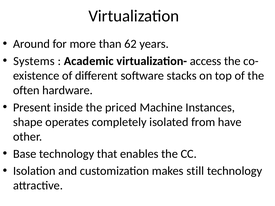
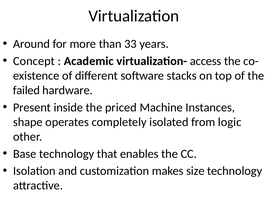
62: 62 -> 33 (131, 44)
Systems: Systems -> Concept (34, 61)
often: often -> failed (26, 90)
have: have -> logic (230, 122)
still: still -> size (195, 171)
